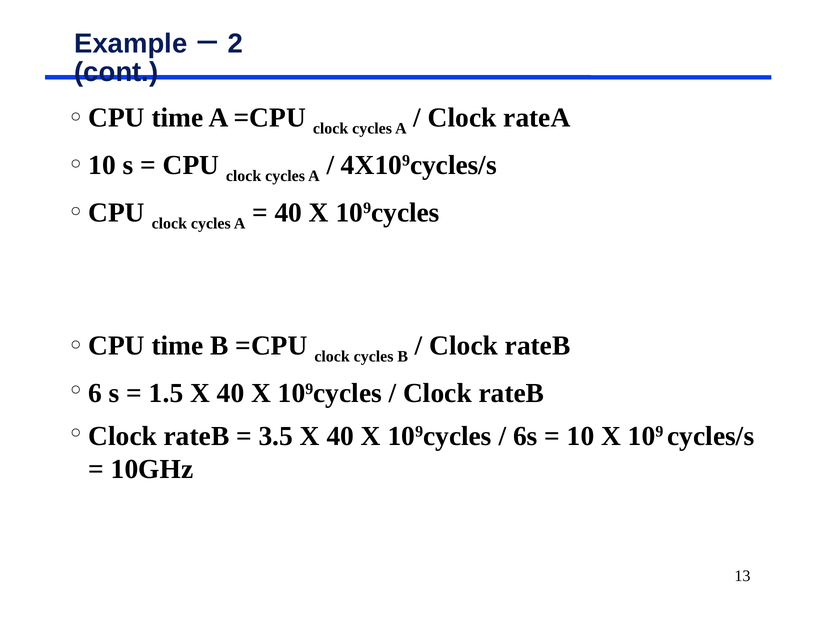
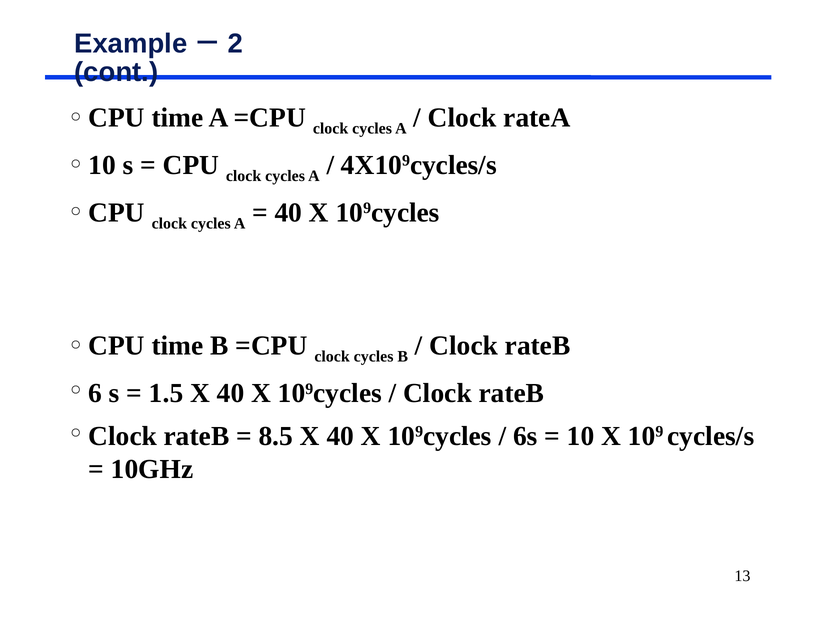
3.5: 3.5 -> 8.5 (276, 436)
